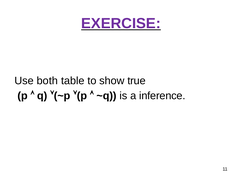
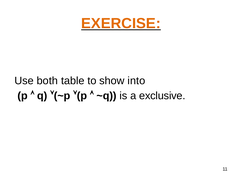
EXERCISE colour: purple -> orange (121, 23)
true: true -> into (136, 81)
inference: inference -> exclusive (162, 96)
